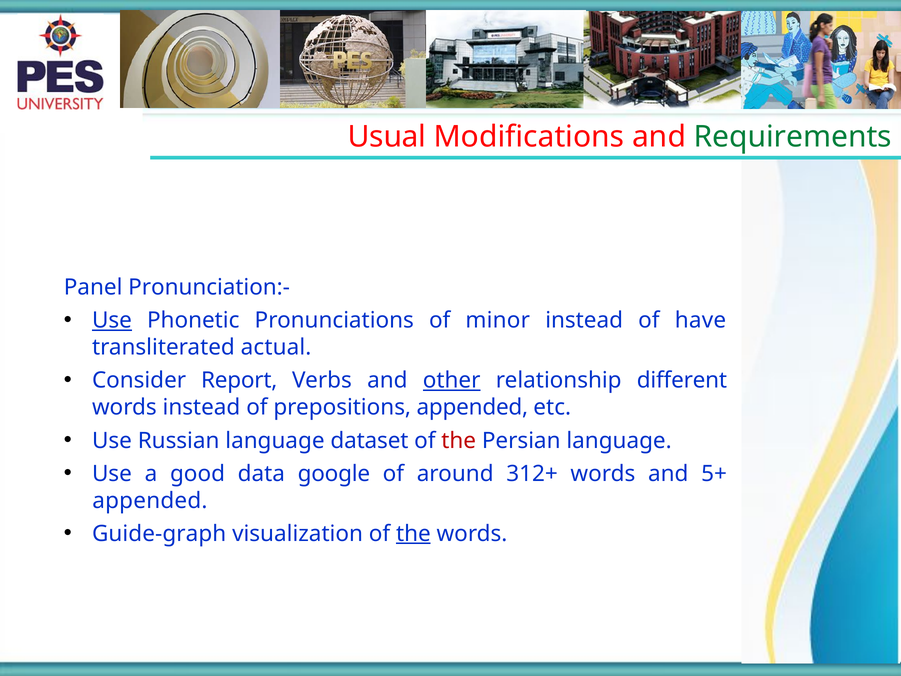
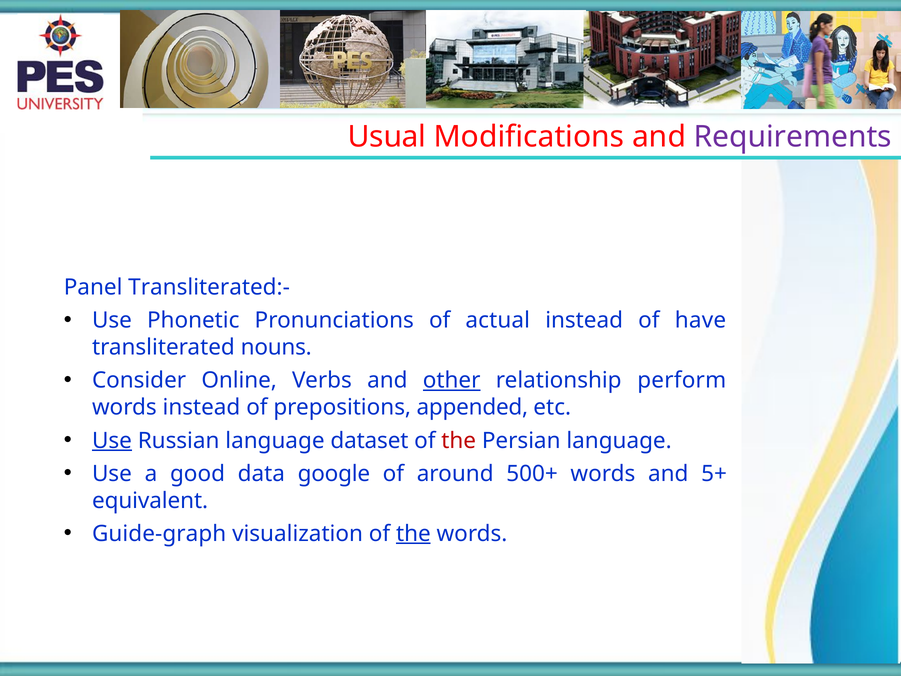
Requirements colour: green -> purple (793, 137)
Pronunciation:-: Pronunciation:- -> Transliterated:- (209, 287)
Use underline: present -> none (112, 320)
minor: minor -> actual (498, 320)
actual: actual -> nouns (276, 347)
Report: Report -> Online (239, 380)
different: different -> perform (682, 380)
Use underline: none -> present (112, 440)
312+: 312+ -> 500+ (532, 473)
appended: appended -> equivalent (150, 500)
